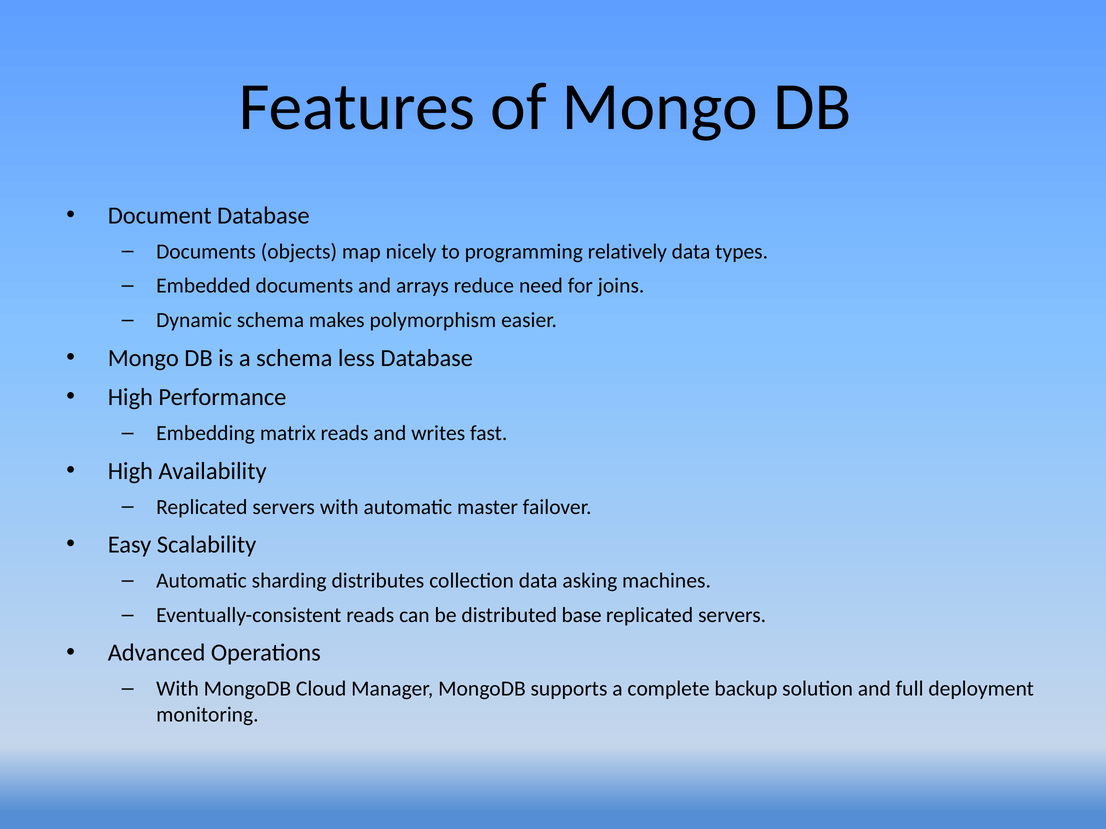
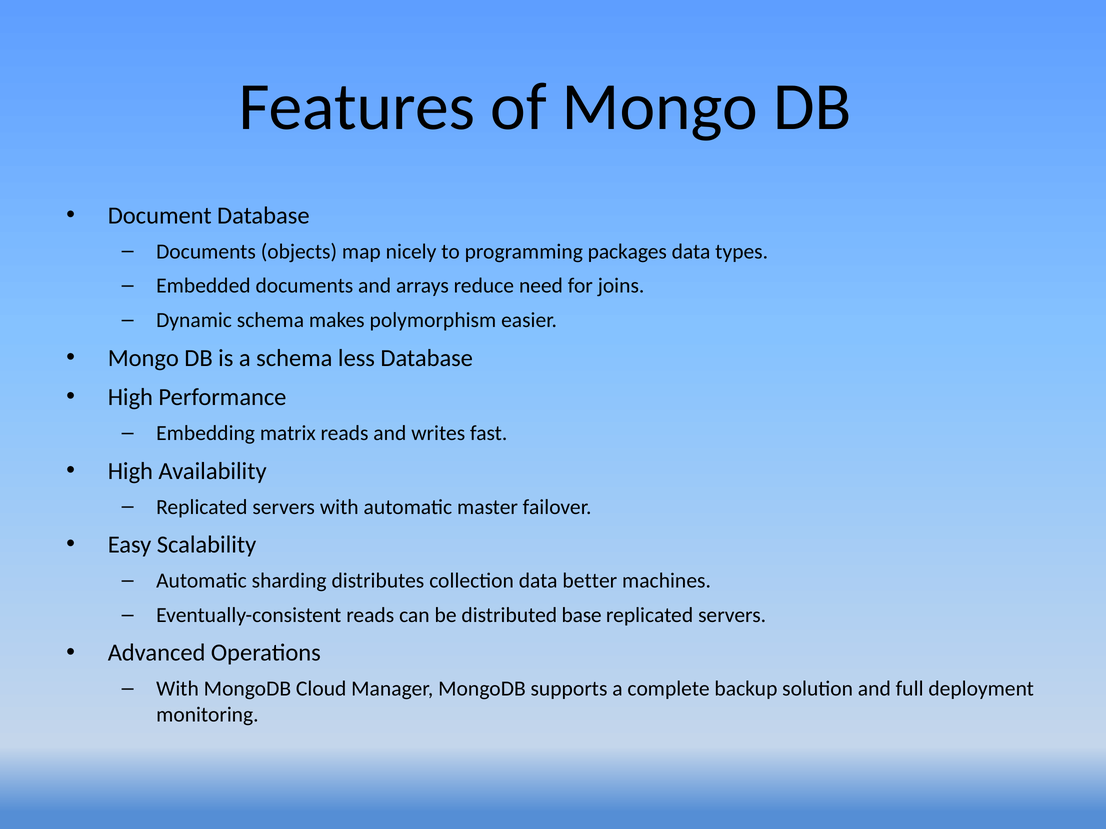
relatively: relatively -> packages (627, 252)
asking: asking -> better (590, 581)
